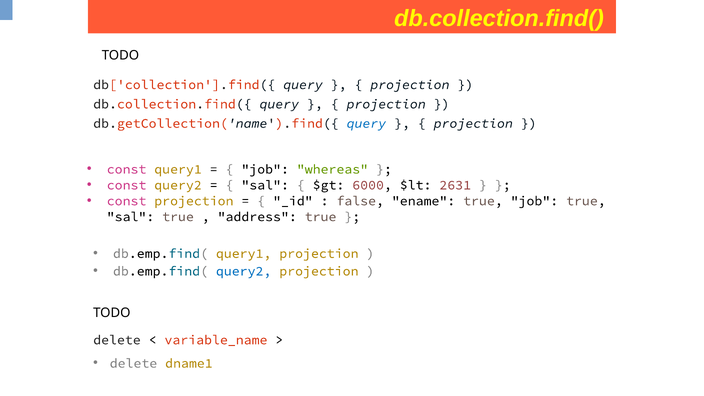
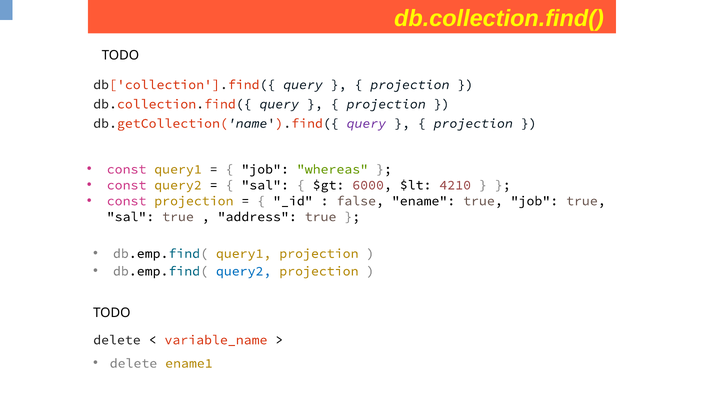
query colour: blue -> purple (366, 123)
2631: 2631 -> 4210 (455, 185)
dname1: dname1 -> ename1 (189, 363)
